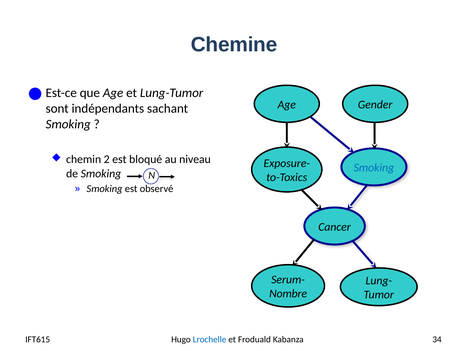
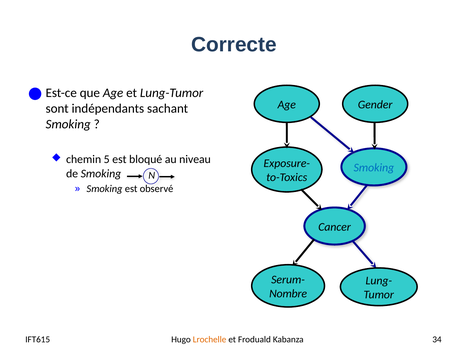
Chemine: Chemine -> Correcte (234, 45)
2: 2 -> 5 (107, 159)
Lrochelle colour: blue -> orange (210, 340)
